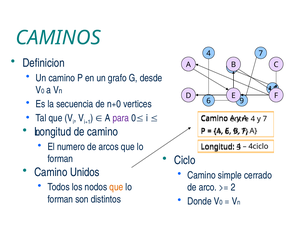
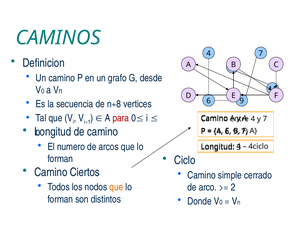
n+0: n+0 -> n+8 (114, 104)
para colour: purple -> red (121, 118)
Unidos: Unidos -> Ciertos (85, 172)
